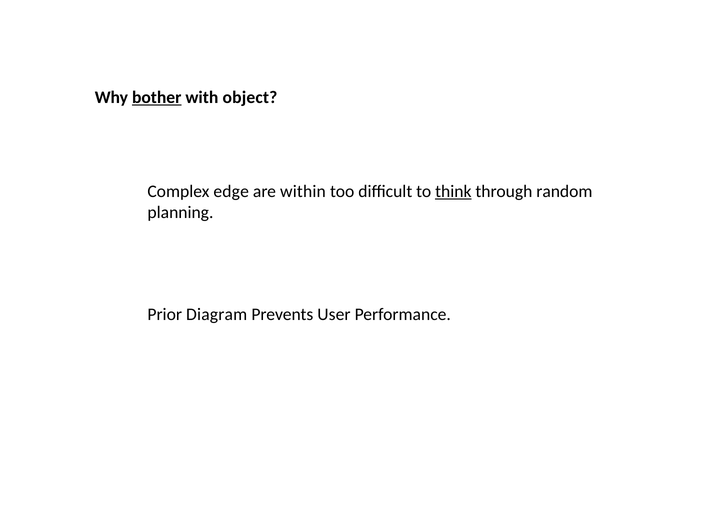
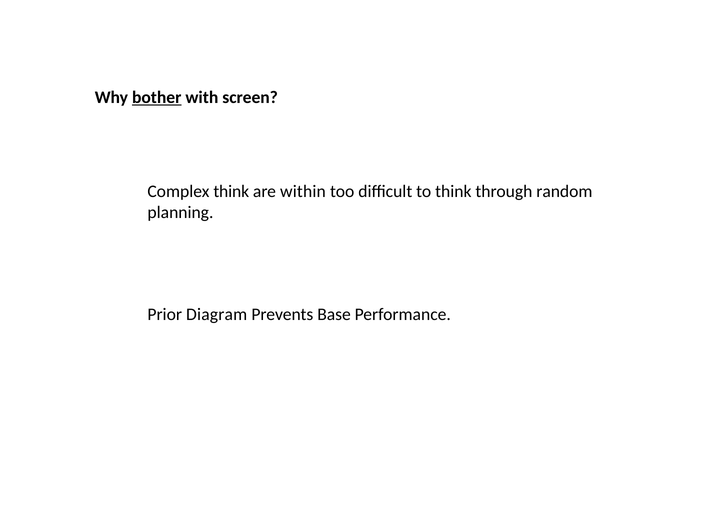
object: object -> screen (250, 97)
Complex edge: edge -> think (231, 191)
think underline: present -> none (453, 191)
User: User -> Base (334, 314)
